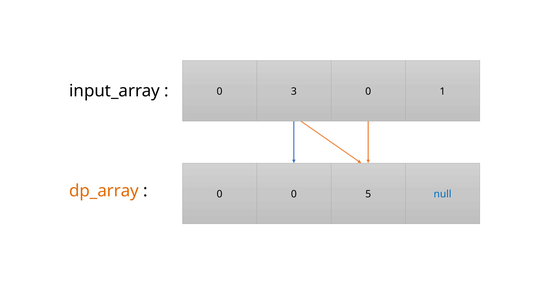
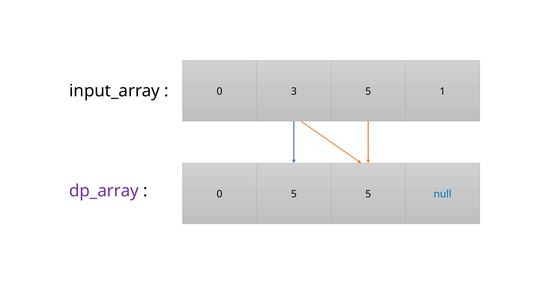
3 0: 0 -> 5 (368, 91)
dp_array colour: orange -> purple (104, 191)
0 0: 0 -> 5 (294, 194)
